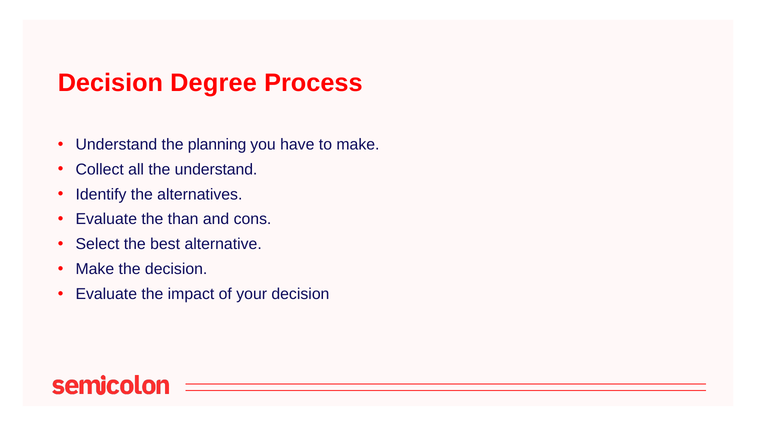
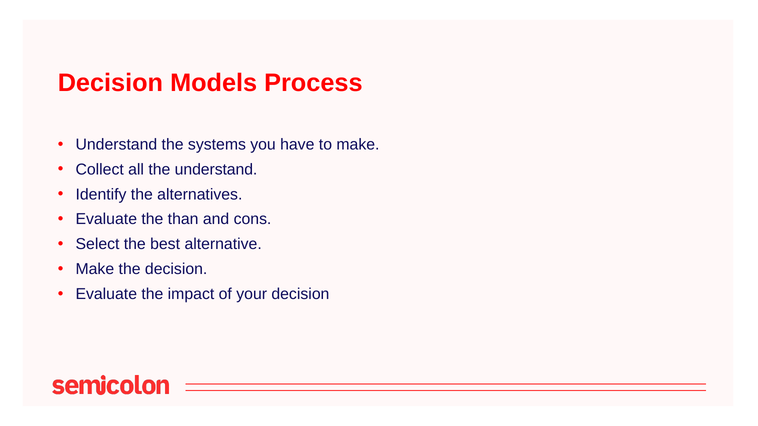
Degree: Degree -> Models (214, 83)
planning: planning -> systems (217, 145)
